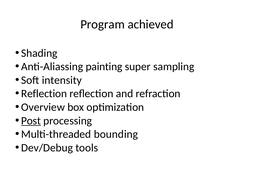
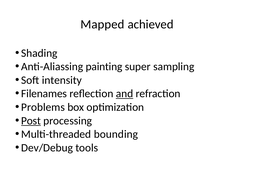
Program: Program -> Mapped (103, 24)
Reflection: Reflection -> Filenames (44, 94)
and underline: none -> present (125, 94)
Overview: Overview -> Problems (43, 107)
